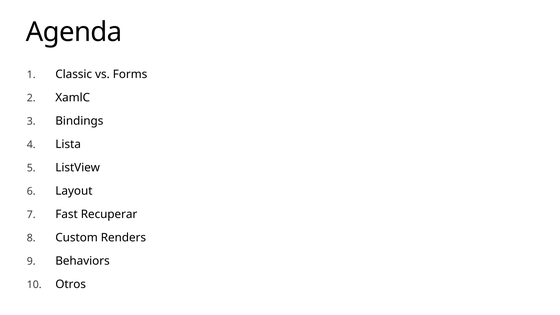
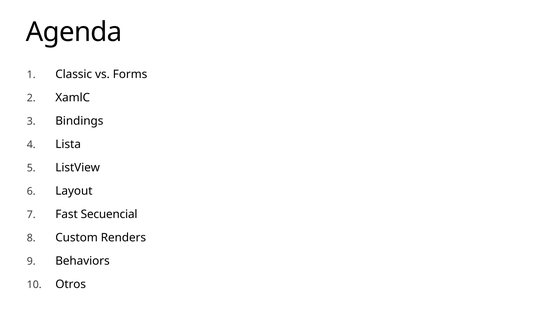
Recuperar: Recuperar -> Secuencial (109, 214)
